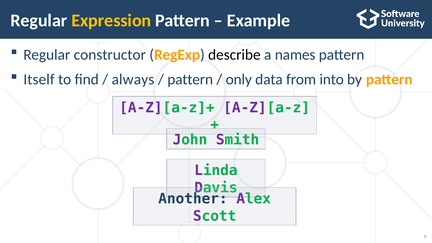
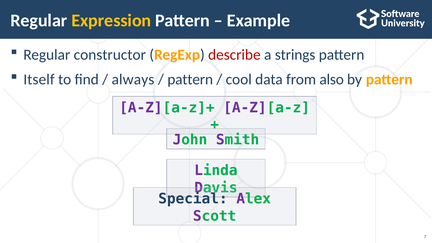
describe colour: black -> red (234, 55)
names: names -> strings (295, 55)
only: only -> cool (239, 79)
into: into -> also (332, 79)
Another: Another -> Special (193, 199)
